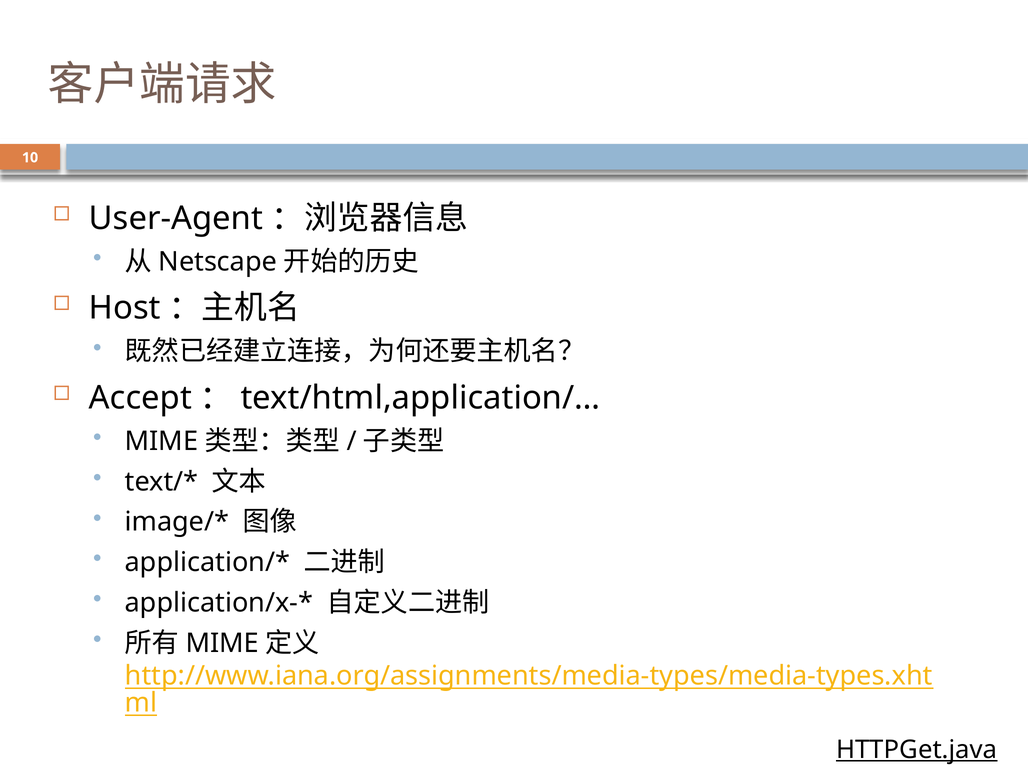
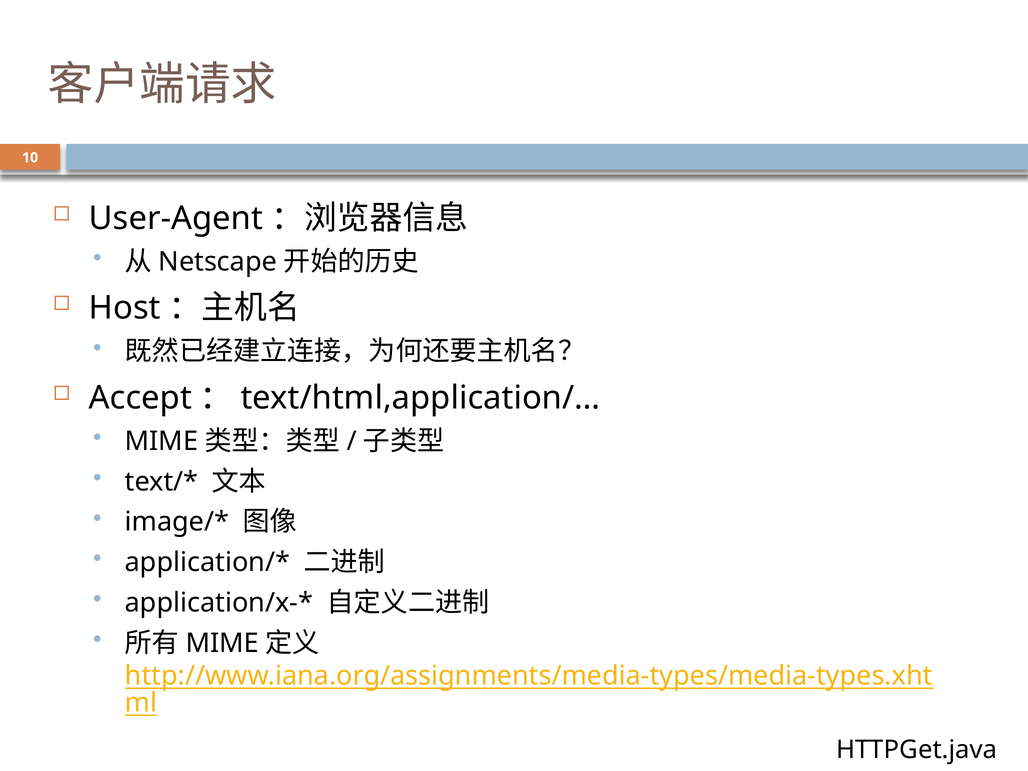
HTTPGet.java underline: present -> none (917, 750)
